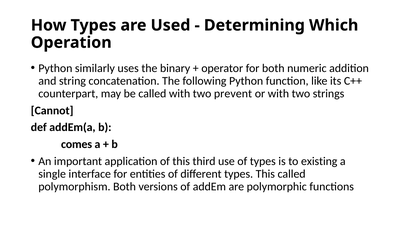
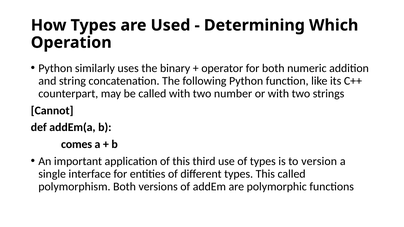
prevent: prevent -> number (233, 94)
existing: existing -> version (319, 161)
